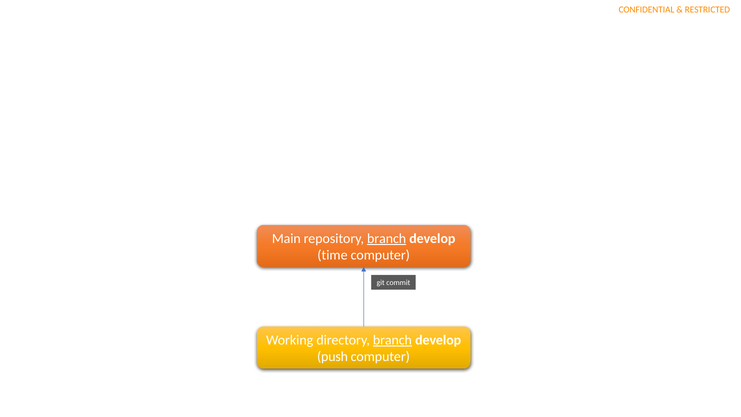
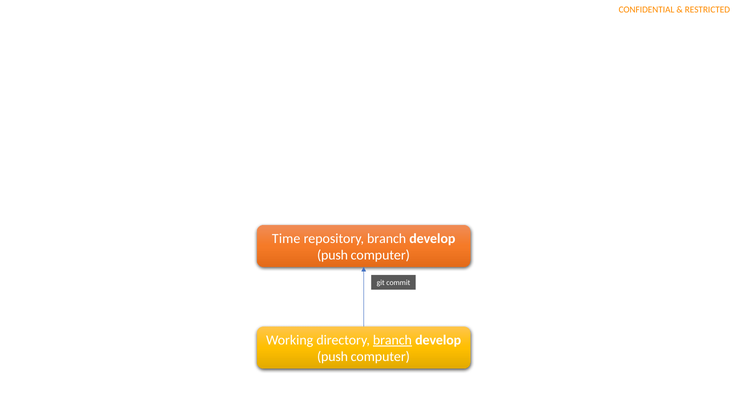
Main: Main -> Time (286, 238)
branch underline: present -> none (387, 238)
time: time -> push (333, 255)
